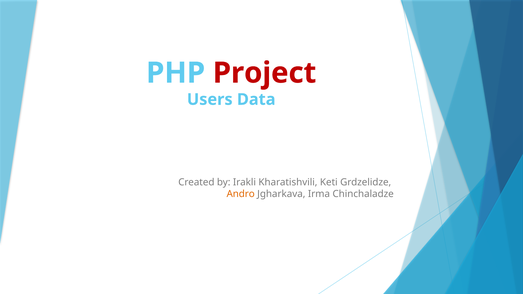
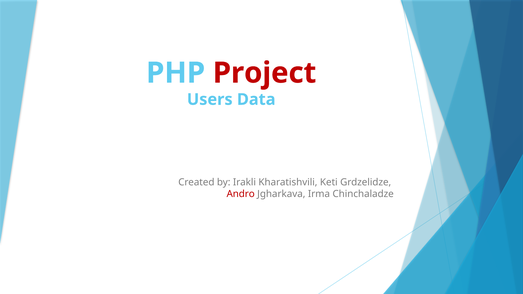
Andro colour: orange -> red (241, 194)
